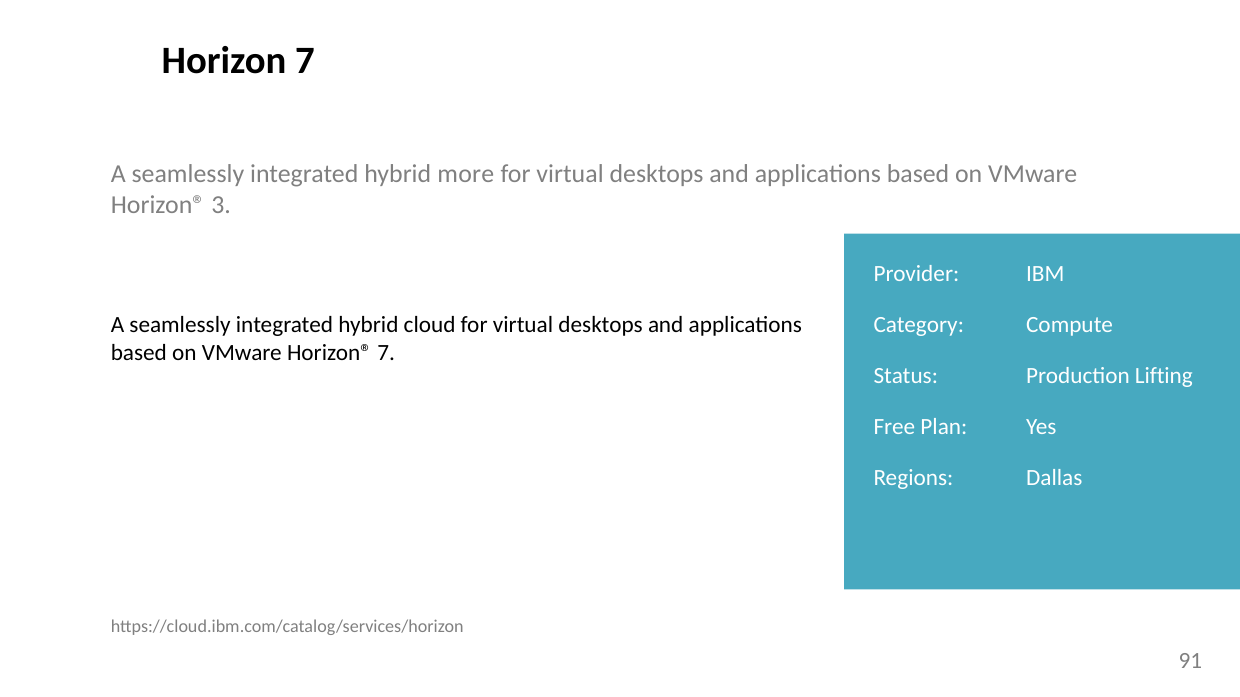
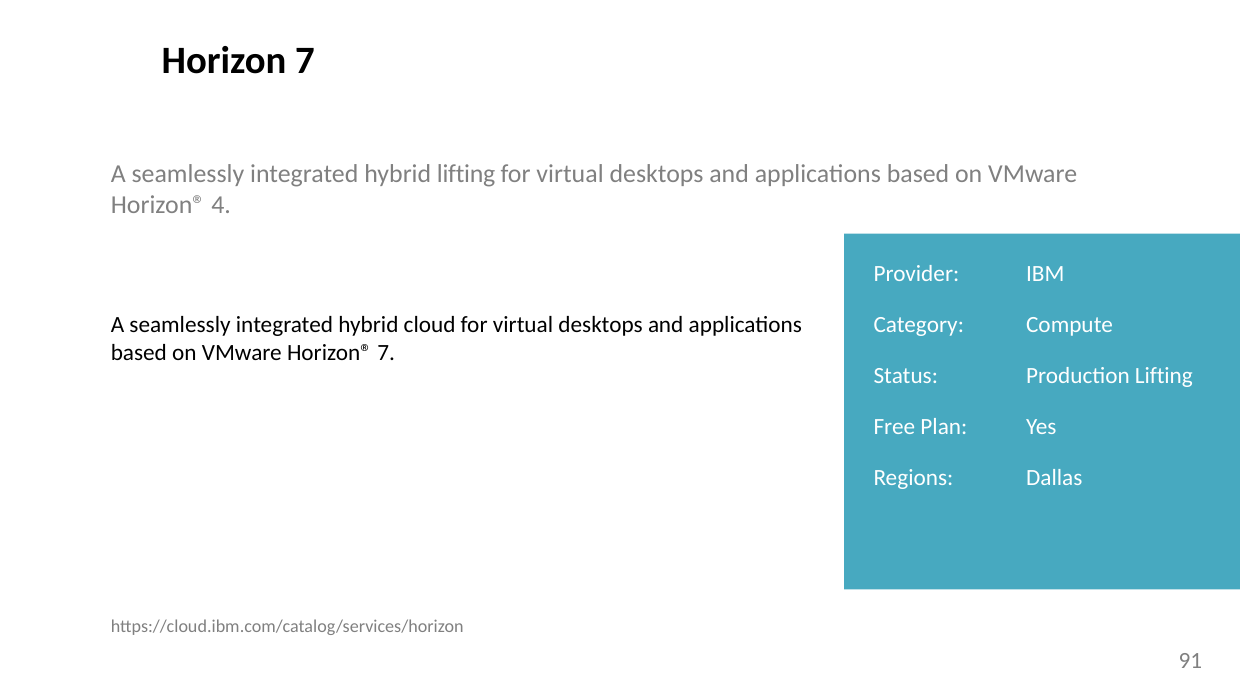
hybrid more: more -> lifting (466, 174)
3: 3 -> 4 (221, 205)
